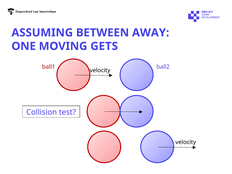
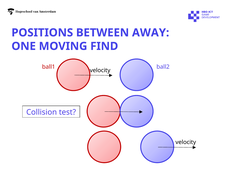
ASSUMING: ASSUMING -> POSITIONS (42, 33)
GETS: GETS -> FIND (104, 46)
